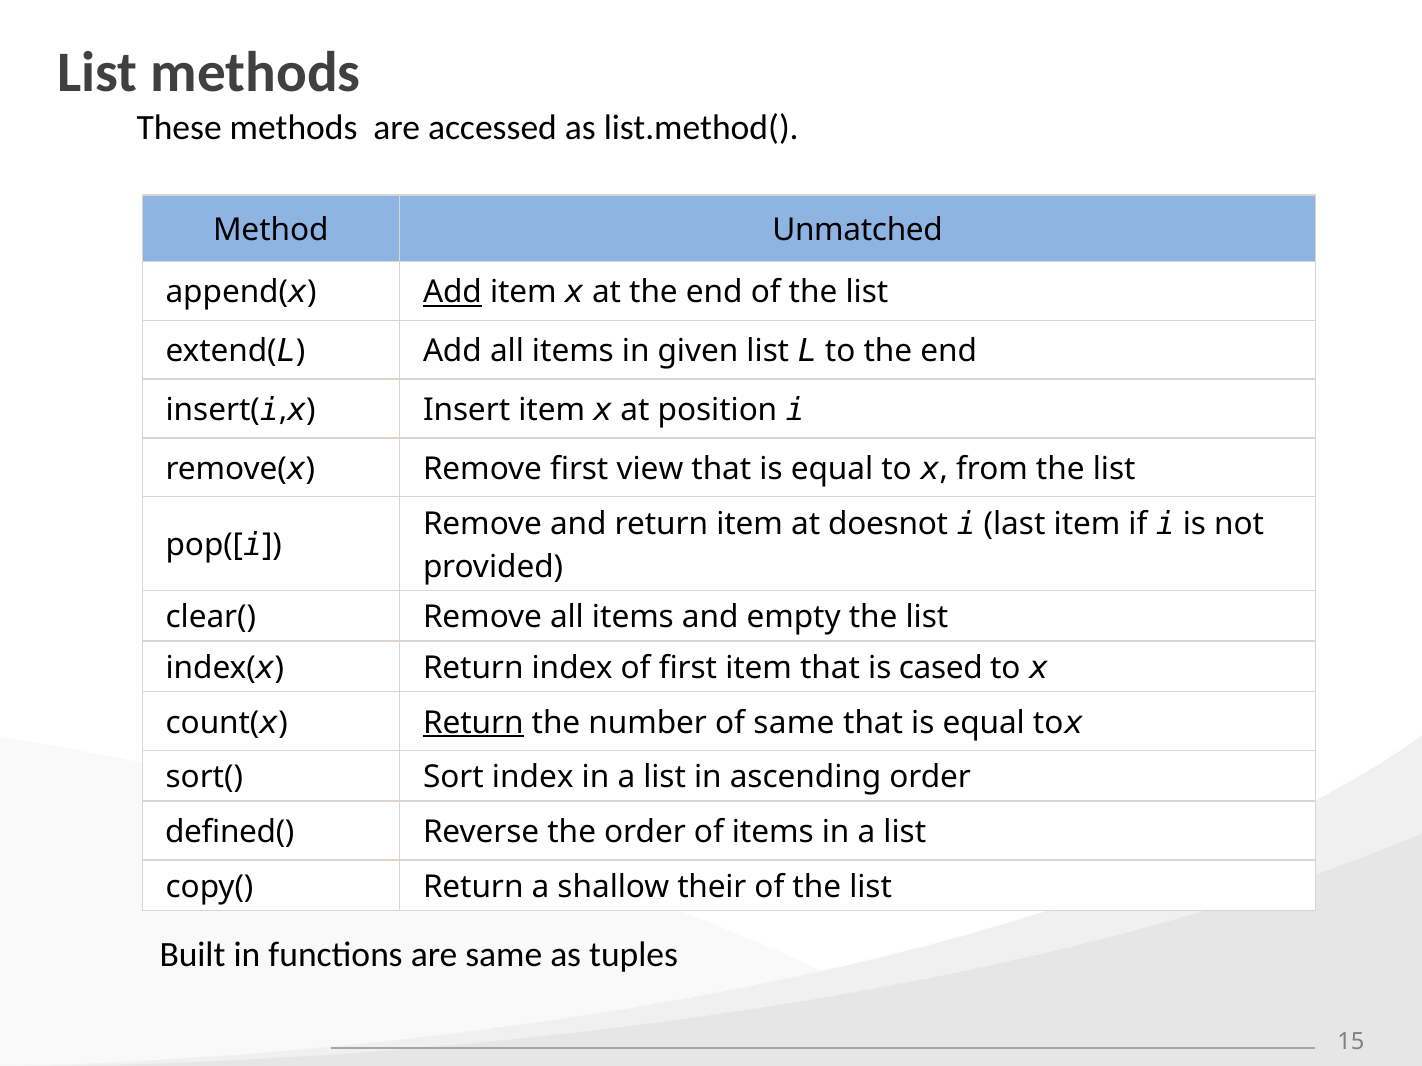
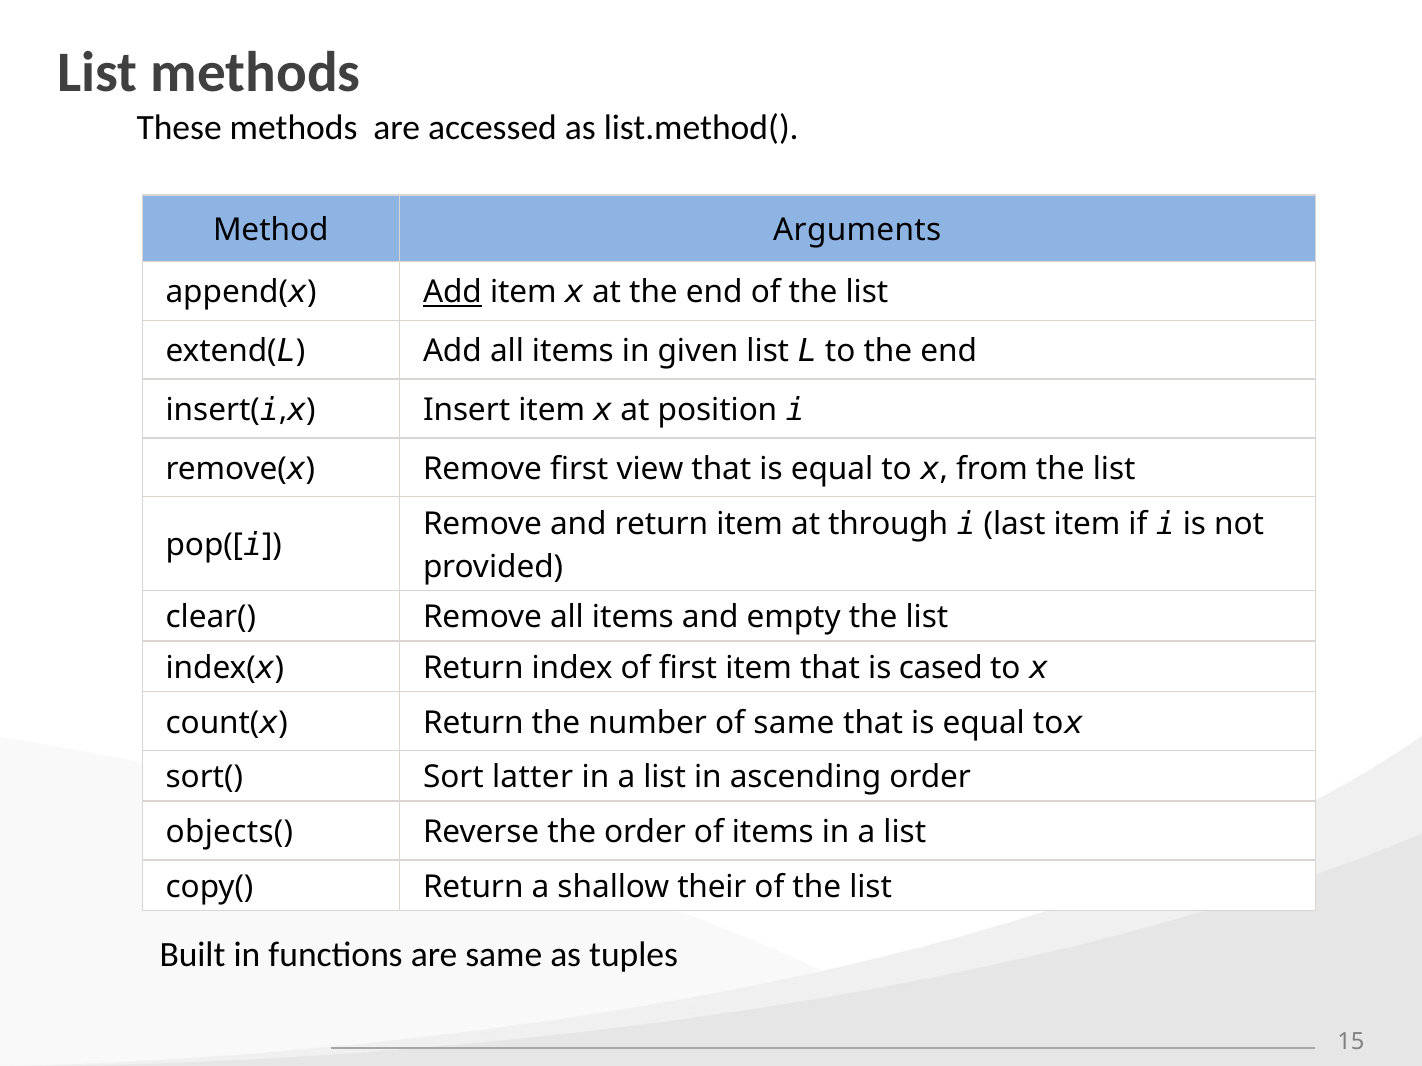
Unmatched: Unmatched -> Arguments (857, 230)
doesnot: doesnot -> through (888, 524)
Return underline: present -> none (473, 723)
Sort index: index -> latter (533, 778)
defined(: defined( -> objects( (229, 833)
